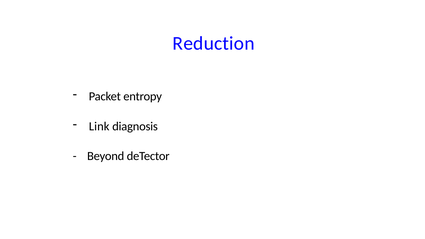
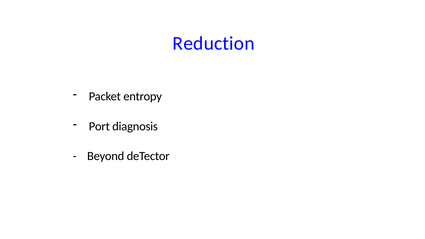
Link: Link -> Port (99, 126)
